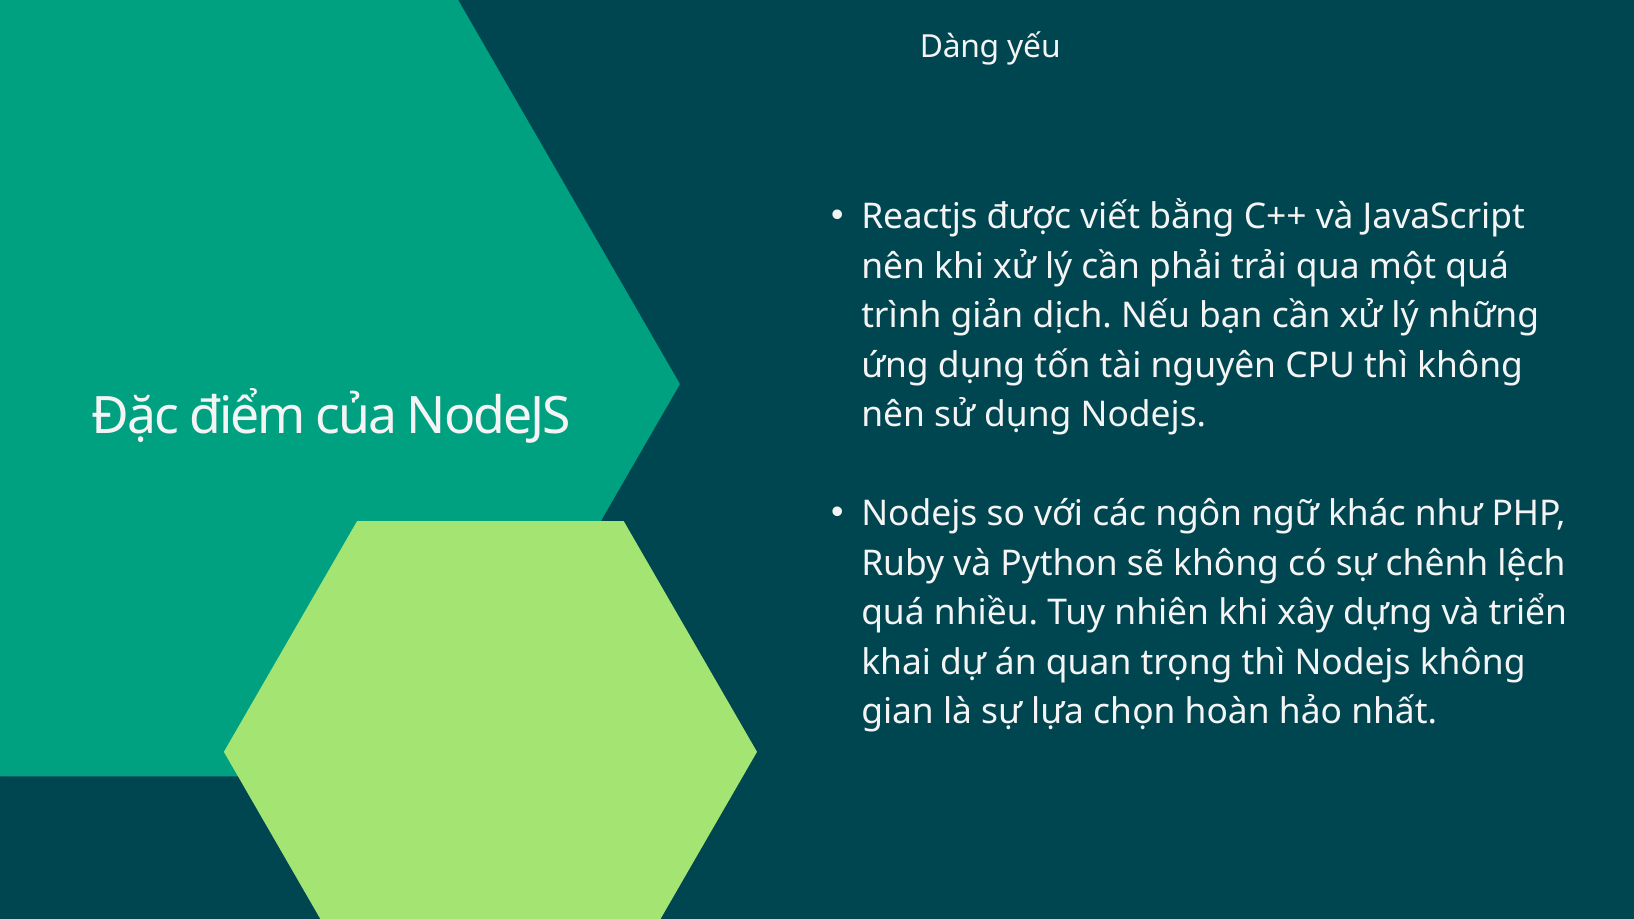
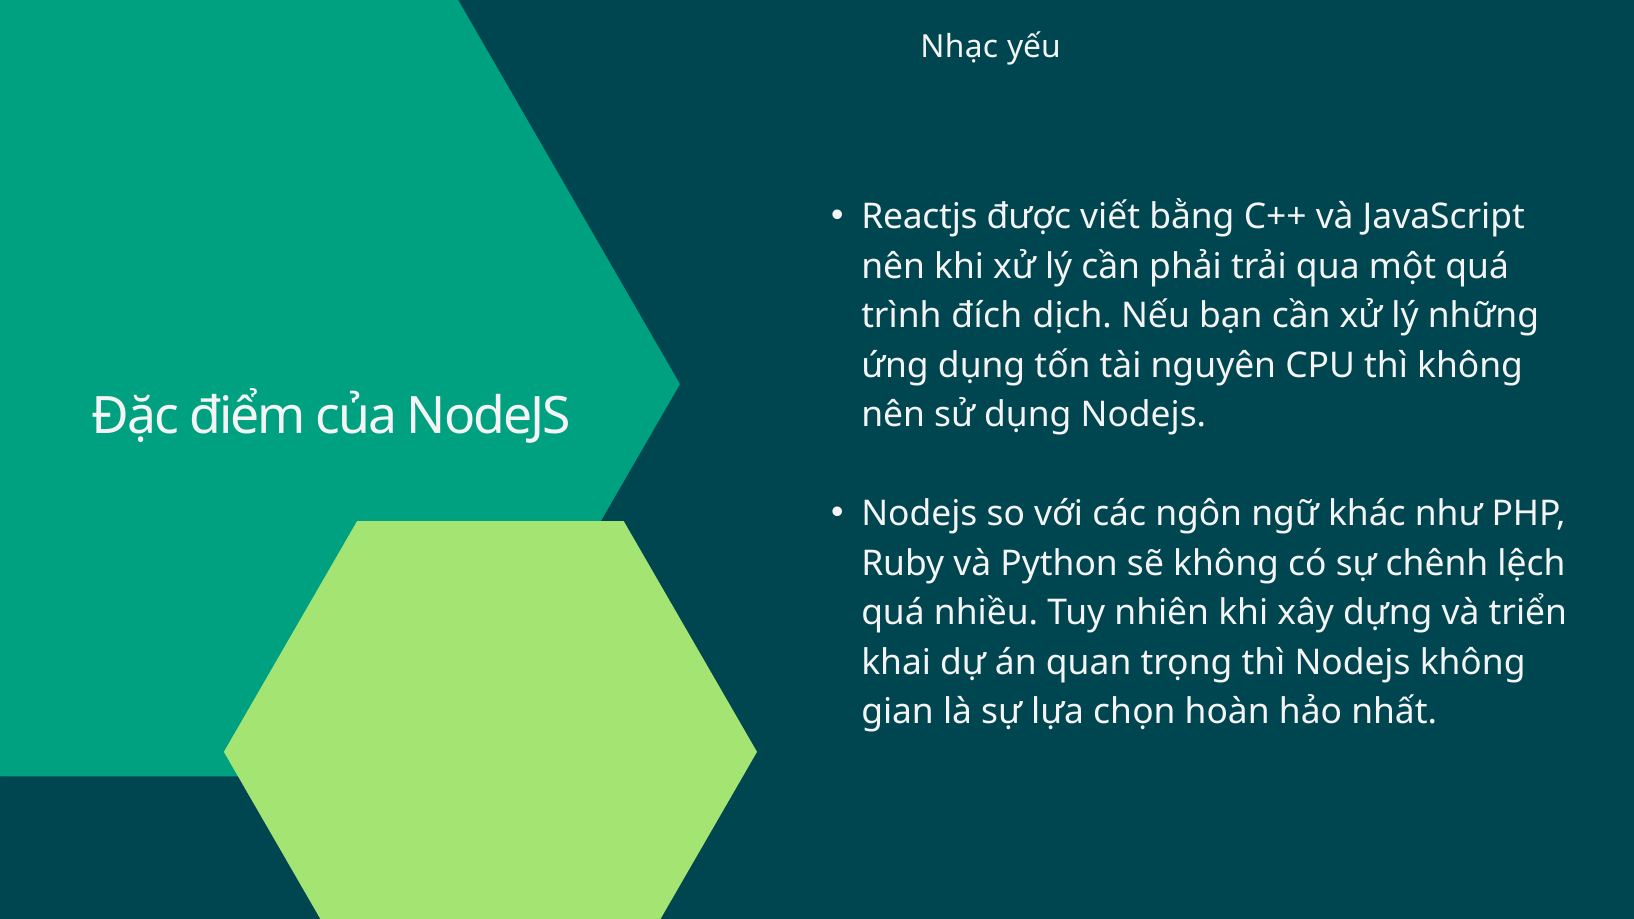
Dàng: Dàng -> Nhạc (959, 47)
giản: giản -> đích (987, 316)
